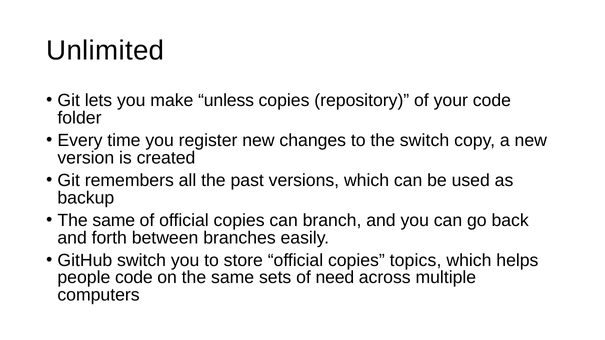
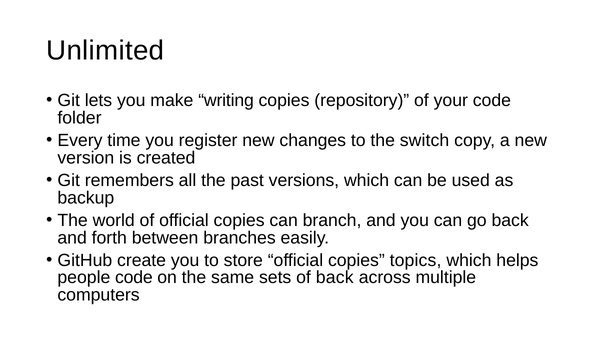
unless: unless -> writing (226, 101)
same: same -> world (114, 221)
GitHub switch: switch -> create (142, 261)
of need: need -> back (335, 278)
